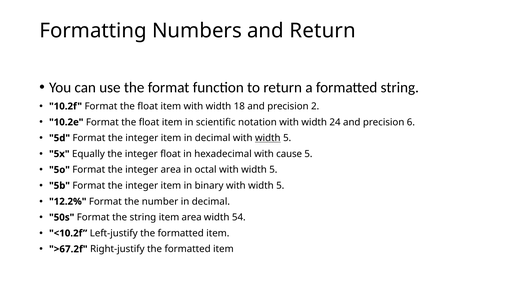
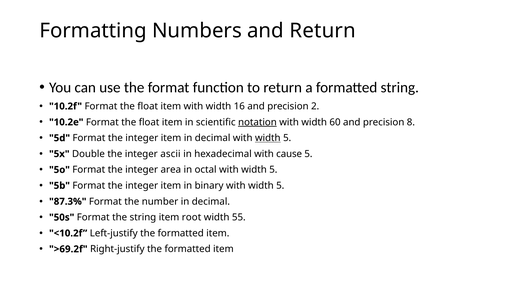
18: 18 -> 16 (239, 106)
notation underline: none -> present (257, 122)
24: 24 -> 60 (335, 122)
6: 6 -> 8 (411, 122)
Equally: Equally -> Double (88, 154)
integer float: float -> ascii (170, 154)
12.2%: 12.2% -> 87.3% (68, 201)
item area: area -> root (192, 217)
54: 54 -> 55 (239, 217)
>67.2f: >67.2f -> >69.2f (68, 249)
